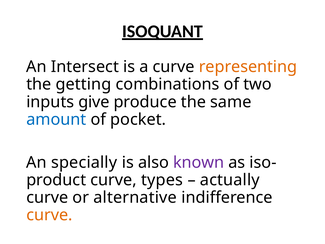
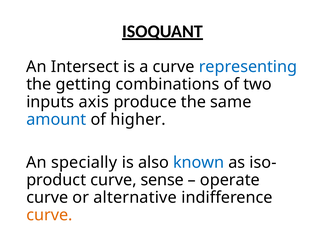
representing colour: orange -> blue (248, 67)
give: give -> axis (94, 102)
pocket: pocket -> higher (138, 119)
known colour: purple -> blue (199, 162)
types: types -> sense (162, 180)
actually: actually -> operate (230, 180)
